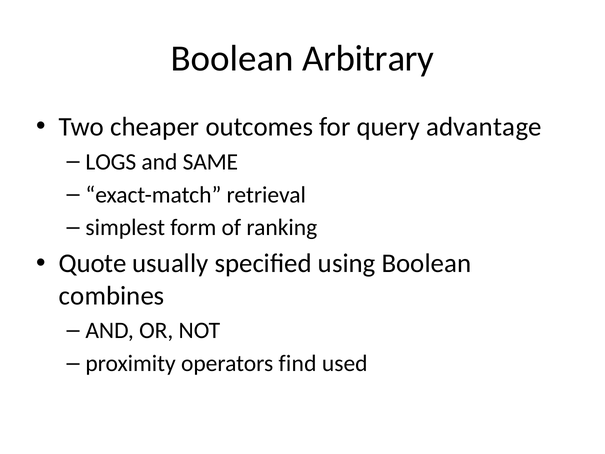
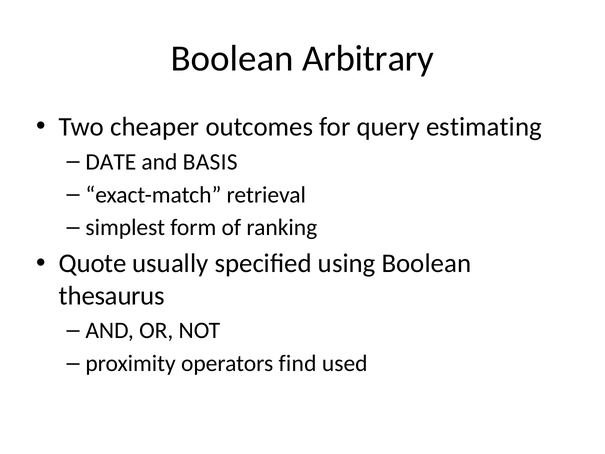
advantage: advantage -> estimating (484, 127)
LOGS: LOGS -> DATE (111, 162)
SAME: SAME -> BASIS (210, 162)
combines: combines -> thesaurus (112, 296)
